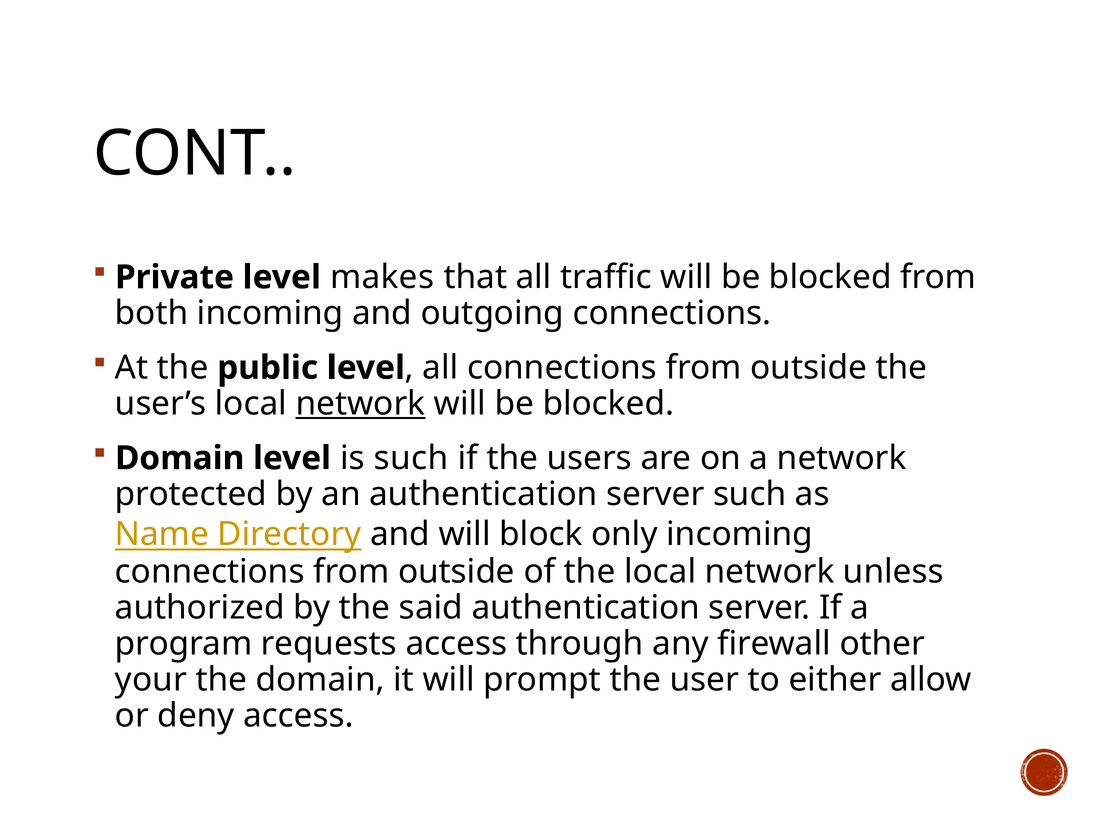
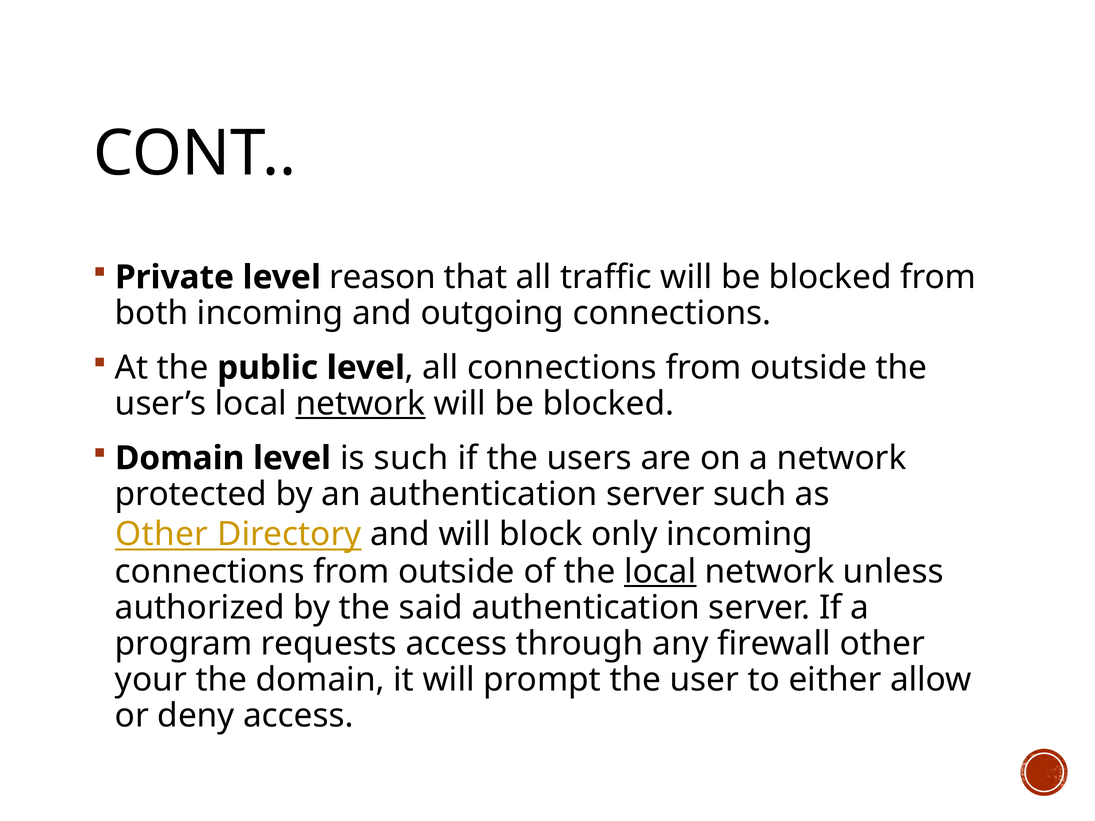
makes: makes -> reason (382, 277)
Name: Name -> Other (162, 535)
local underline: none -> present (660, 572)
